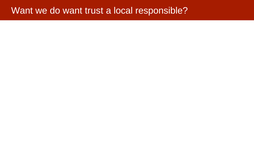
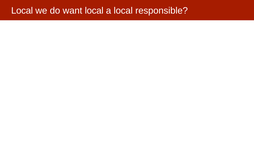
Want: Want -> Local (22, 11)
want trust: trust -> local (94, 11)
